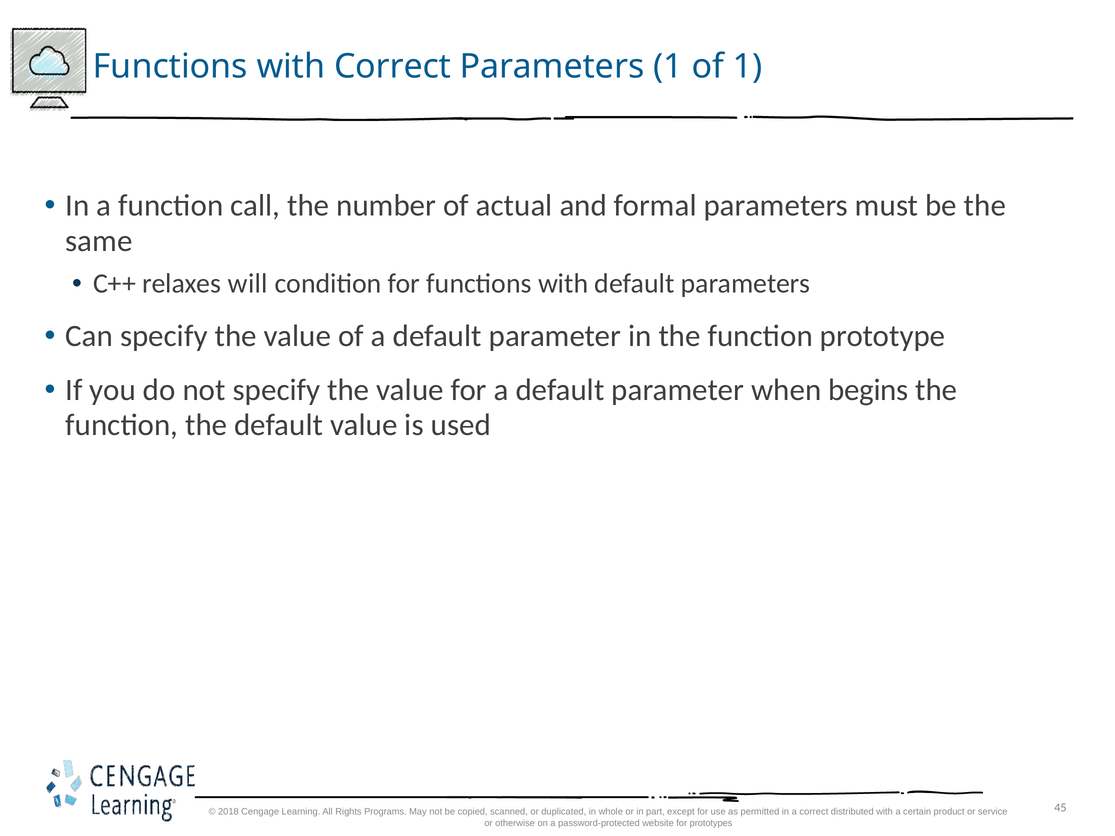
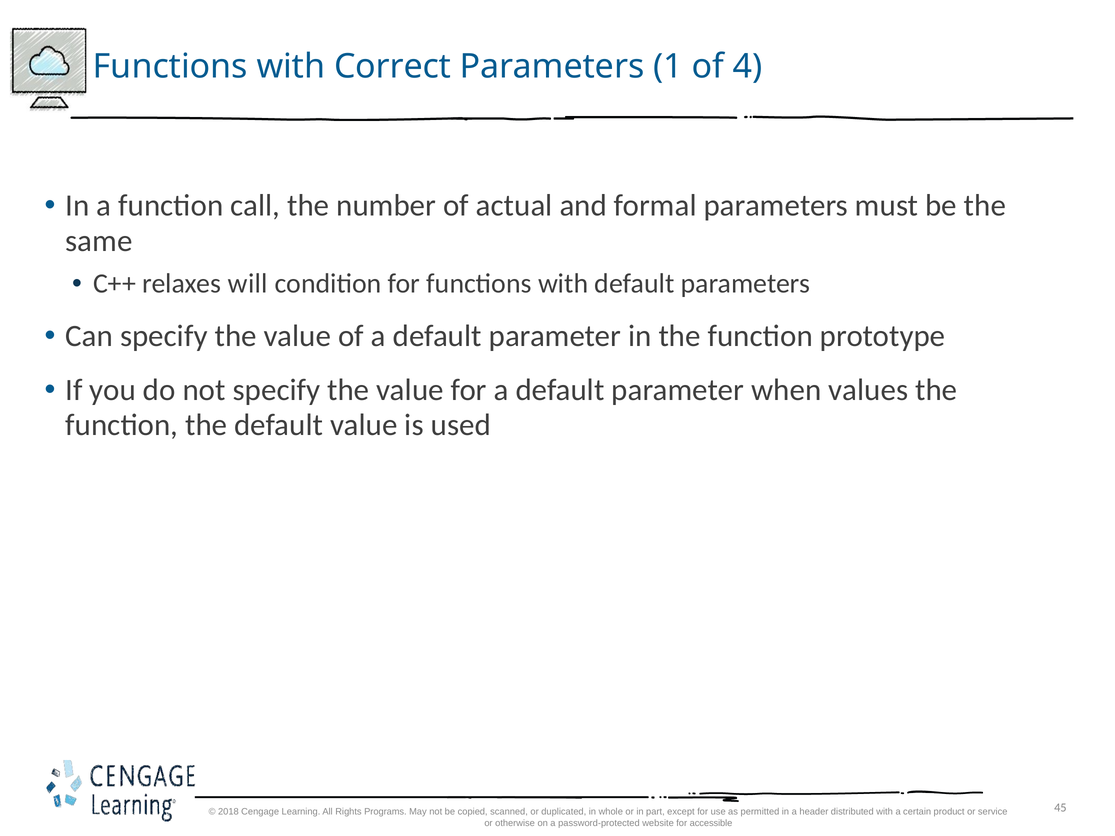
of 1: 1 -> 4 (748, 67)
begins: begins -> values (868, 390)
a correct: correct -> header (814, 812)
prototypes: prototypes -> accessible (711, 823)
